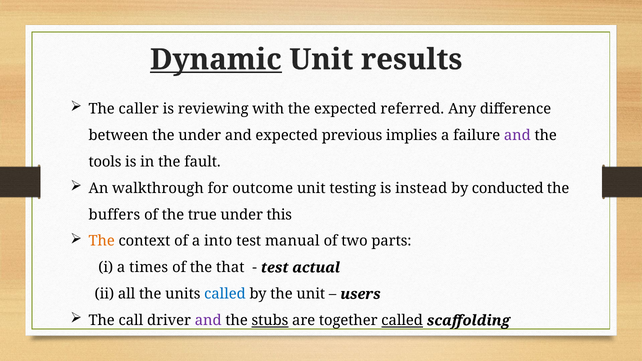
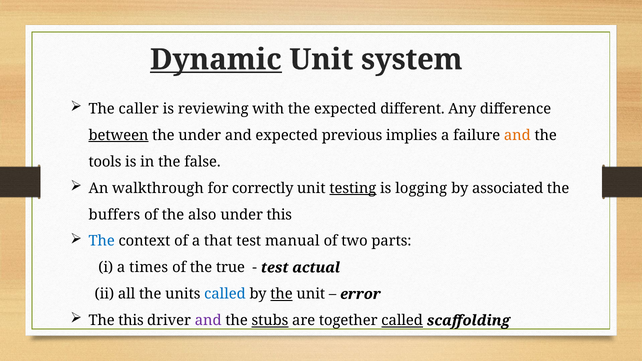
results: results -> system (412, 60)
referred: referred -> different (412, 109)
between underline: none -> present (119, 135)
and colour: purple -> orange (517, 135)
fault: fault -> false (202, 162)
outcome: outcome -> correctly (263, 188)
testing underline: none -> present (353, 188)
instead: instead -> logging (421, 188)
conducted: conducted -> associated (508, 188)
true: true -> also (202, 215)
The colour: orange -> blue (102, 241)
into: into -> that (218, 241)
that: that -> true (230, 268)
the underline: none -> present (282, 294)
users: users -> error (360, 294)
The call: call -> this (131, 321)
